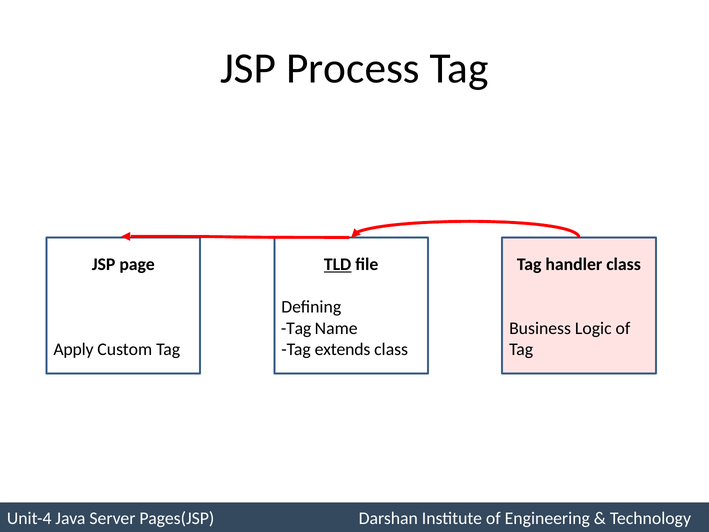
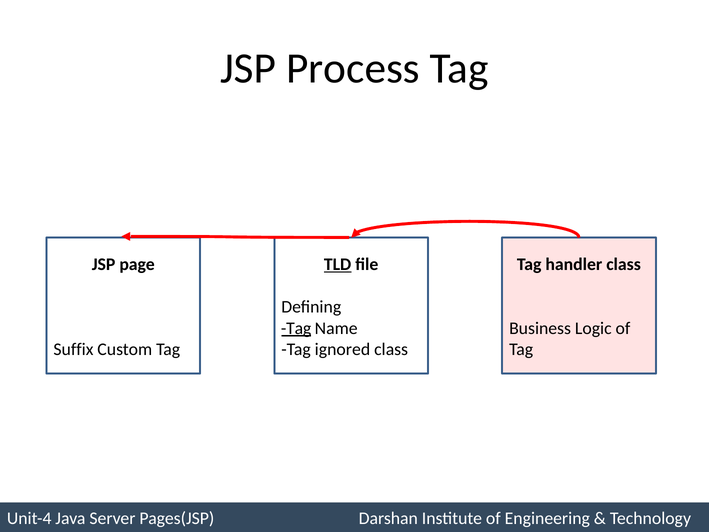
Tag underline: none -> present (296, 328)
Apply: Apply -> Suffix (73, 349)
extends: extends -> ignored (342, 349)
